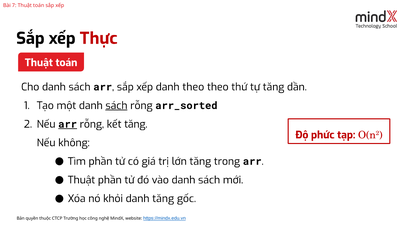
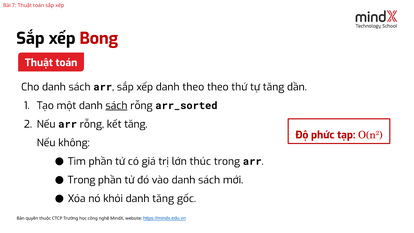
Thực: Thực -> Bong (99, 38)
arr underline: present -> none (68, 124)
lớn tăng: tăng -> thúc (200, 161)
Thuật: Thuật -> Trong (82, 180)
